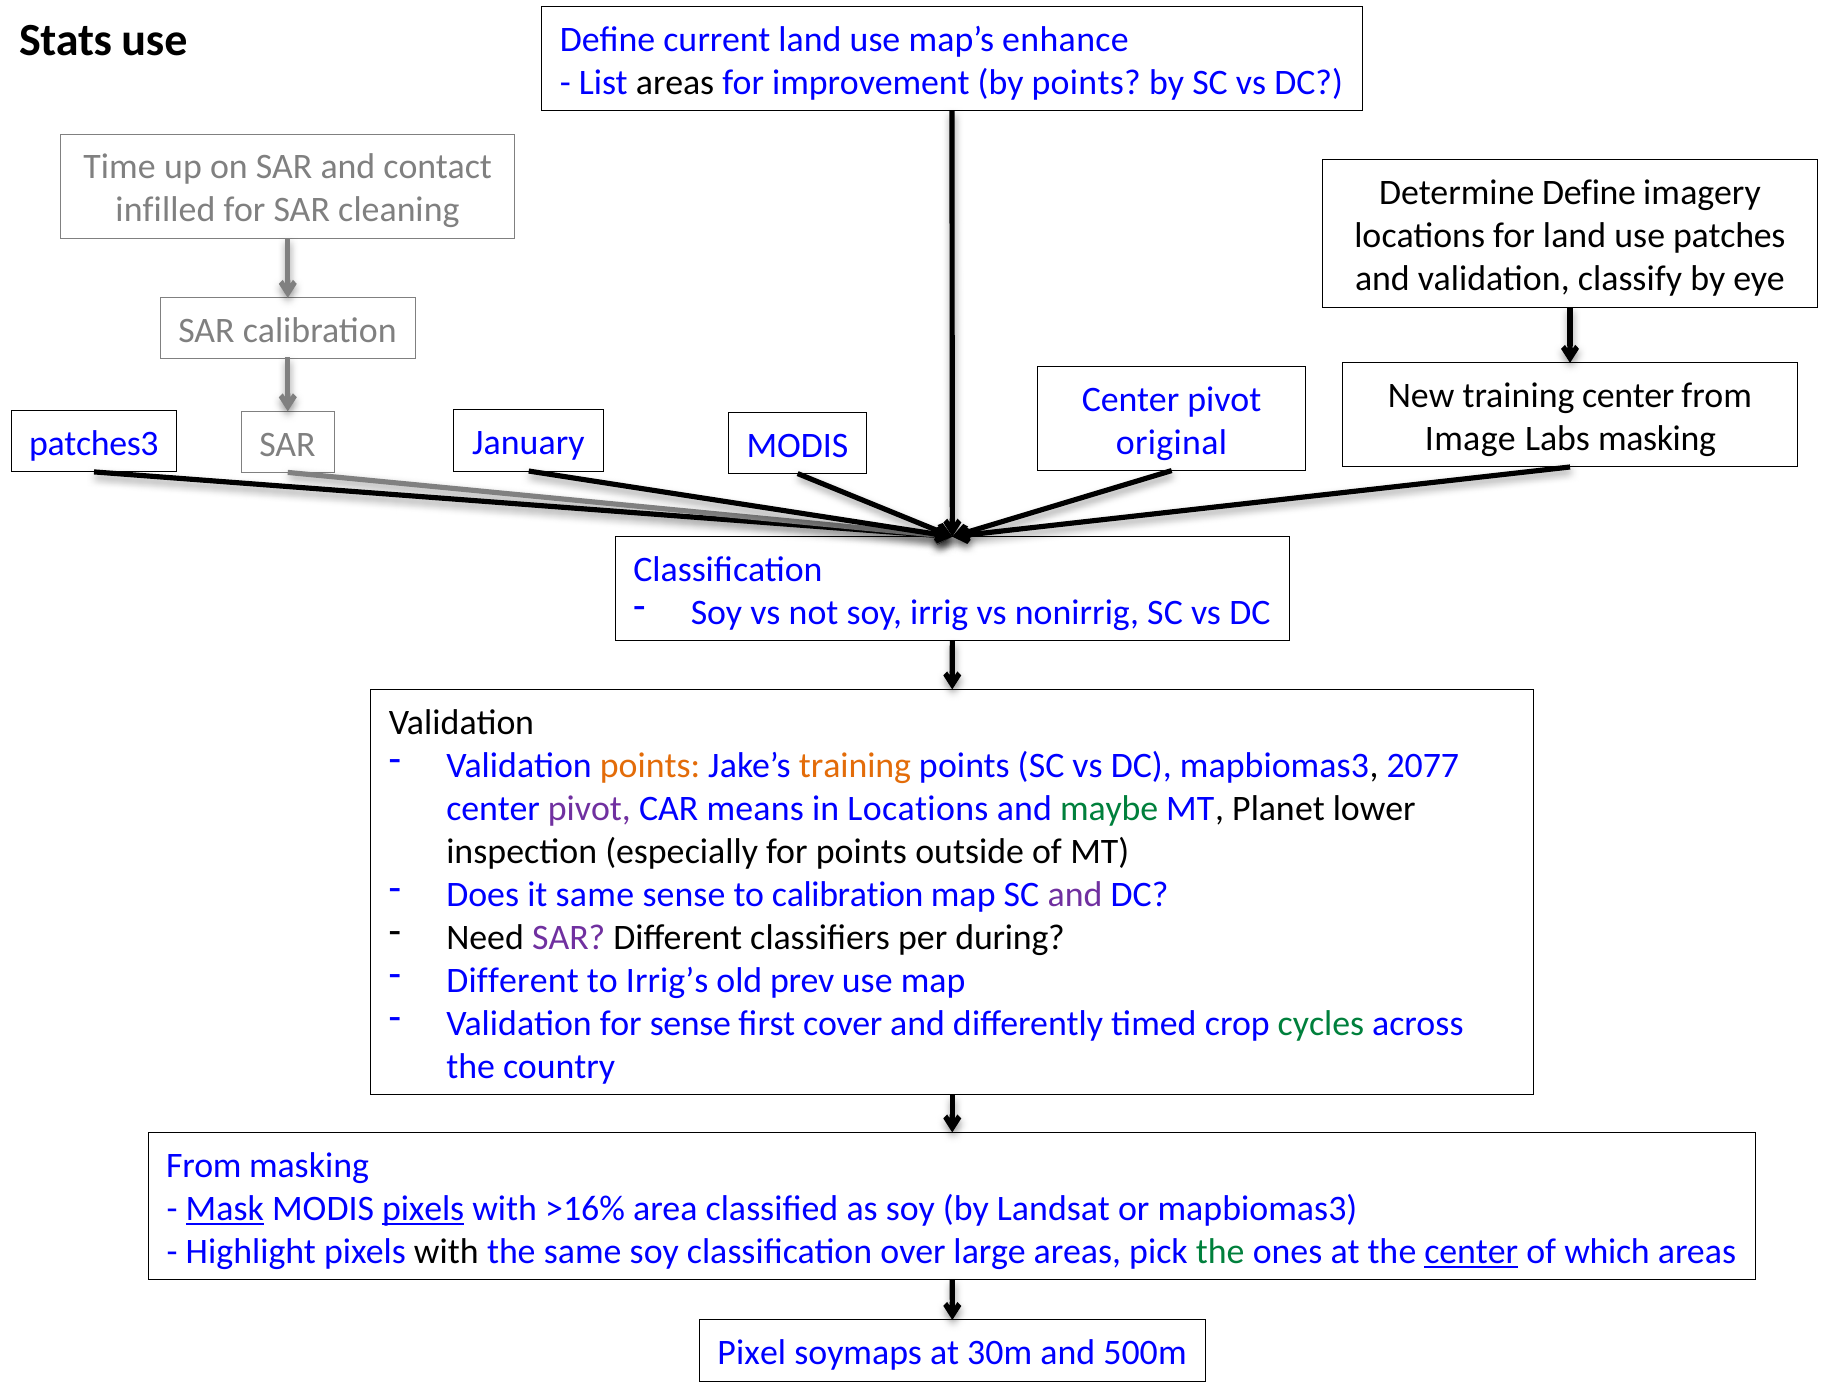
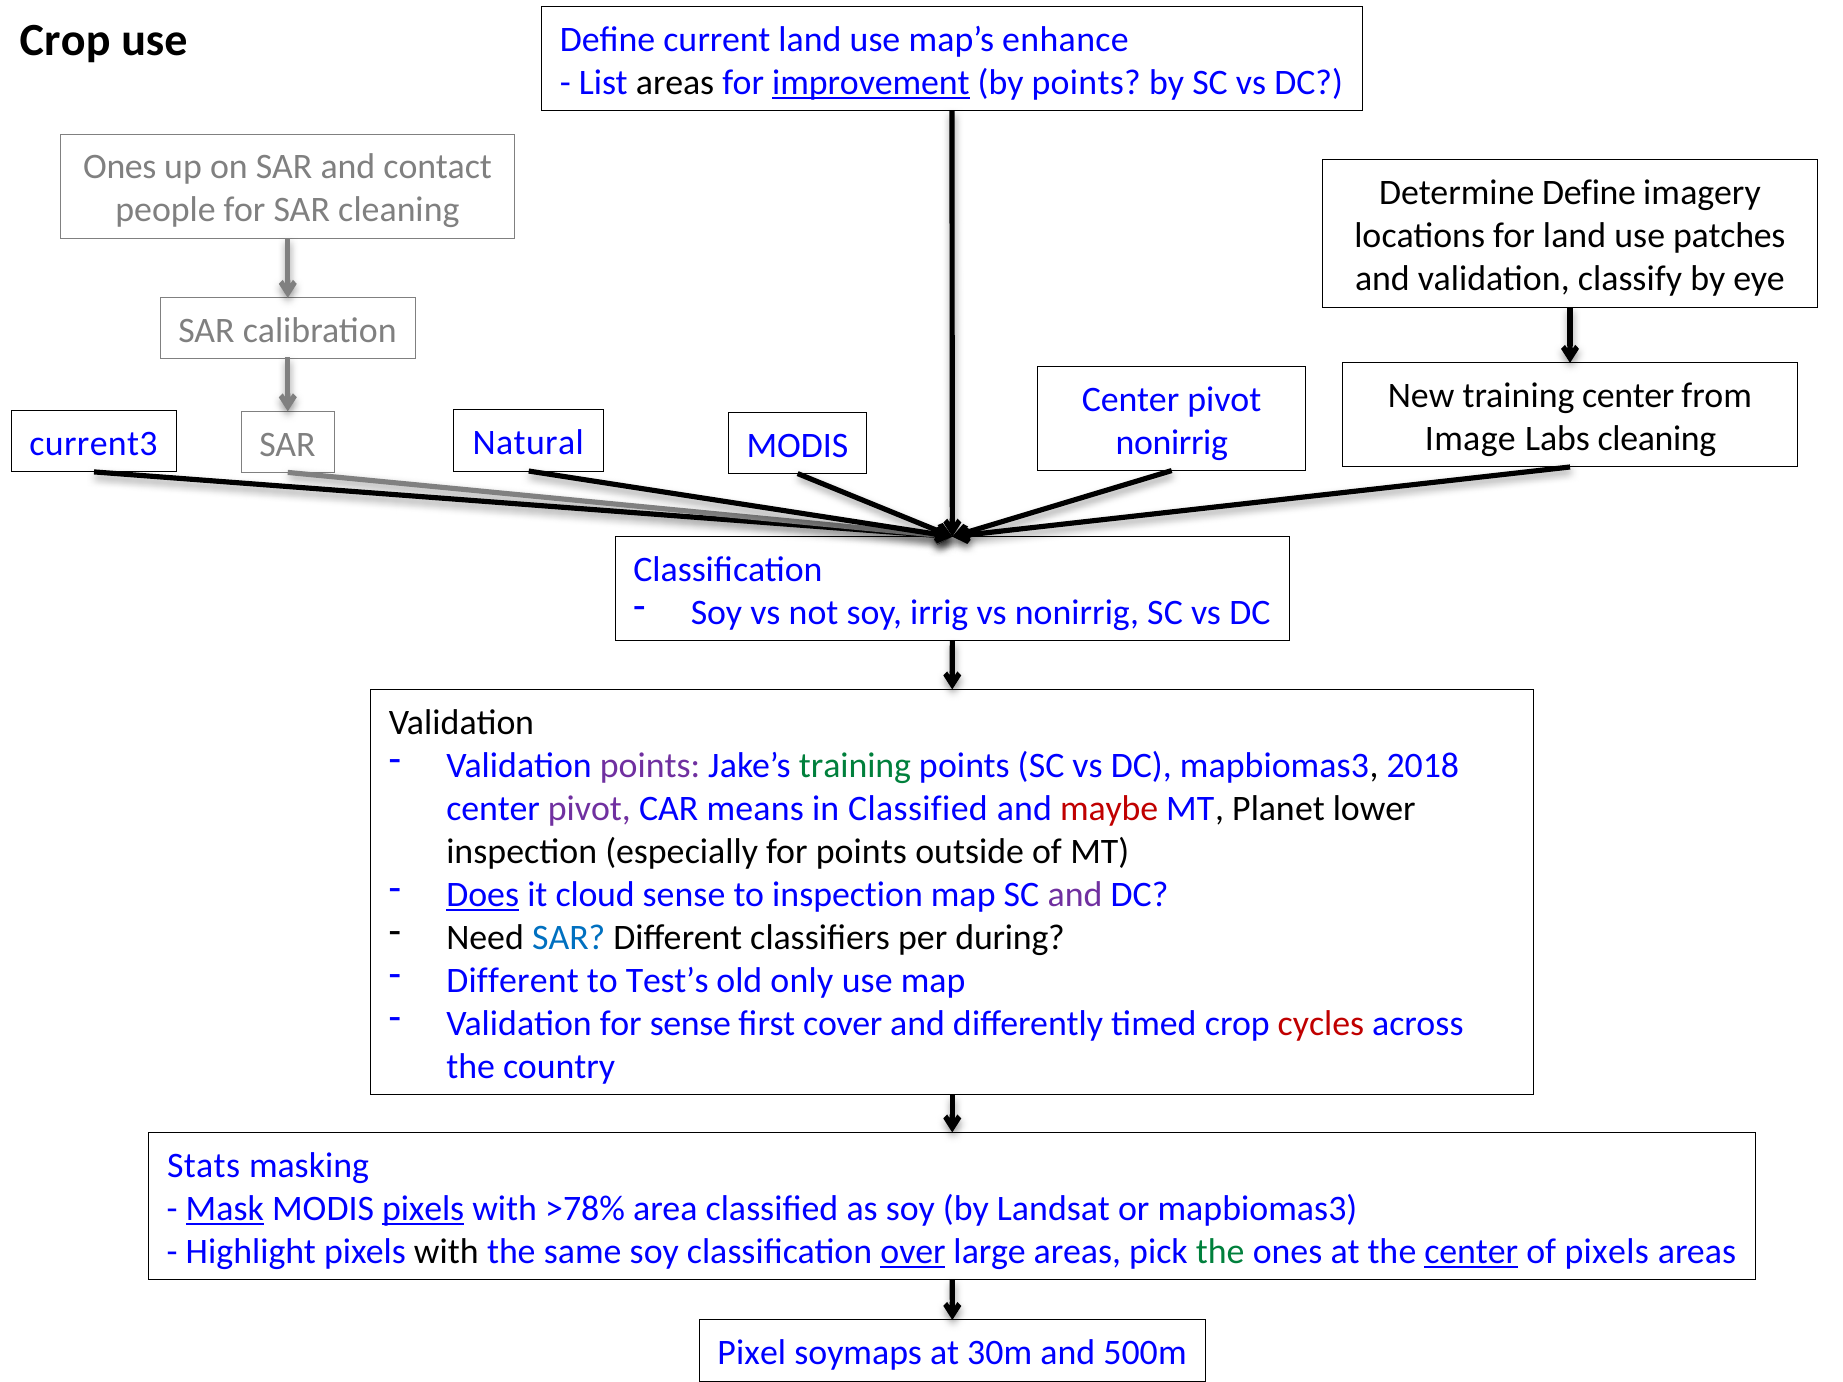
Stats: Stats -> Crop (65, 40)
improvement underline: none -> present (871, 82)
Time: Time -> Ones (120, 167)
infilled: infilled -> people (166, 210)
Labs masking: masking -> cleaning (1657, 439)
original: original -> nonirrig (1172, 443)
patches3: patches3 -> current3 (94, 444)
January: January -> Natural (528, 443)
points colour: orange -> purple (650, 766)
training colour: orange -> green (855, 766)
2077: 2077 -> 2018 (1423, 766)
in Locations: Locations -> Classified (918, 809)
maybe colour: green -> red (1109, 809)
Does underline: none -> present (483, 895)
it same: same -> cloud (595, 895)
to calibration: calibration -> inspection (848, 895)
SAR colour: purple -> blue (569, 938)
Irrig’s: Irrig’s -> Test’s (667, 981)
prev: prev -> only (802, 981)
cycles colour: green -> red (1321, 1024)
From: From -> Stats (204, 1166)
>16%: >16% -> >78% (585, 1209)
over underline: none -> present (913, 1252)
of which: which -> pixels (1607, 1252)
